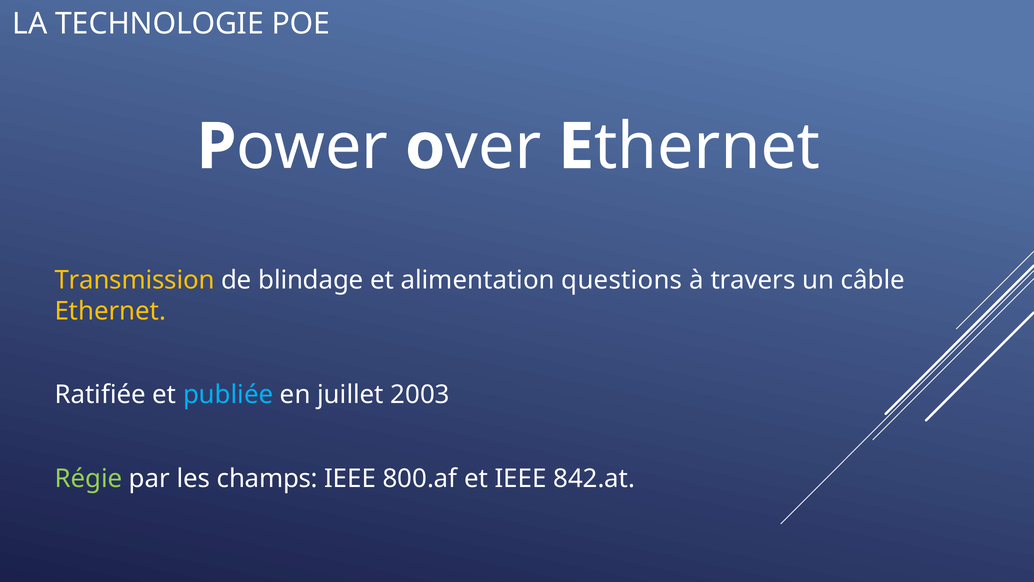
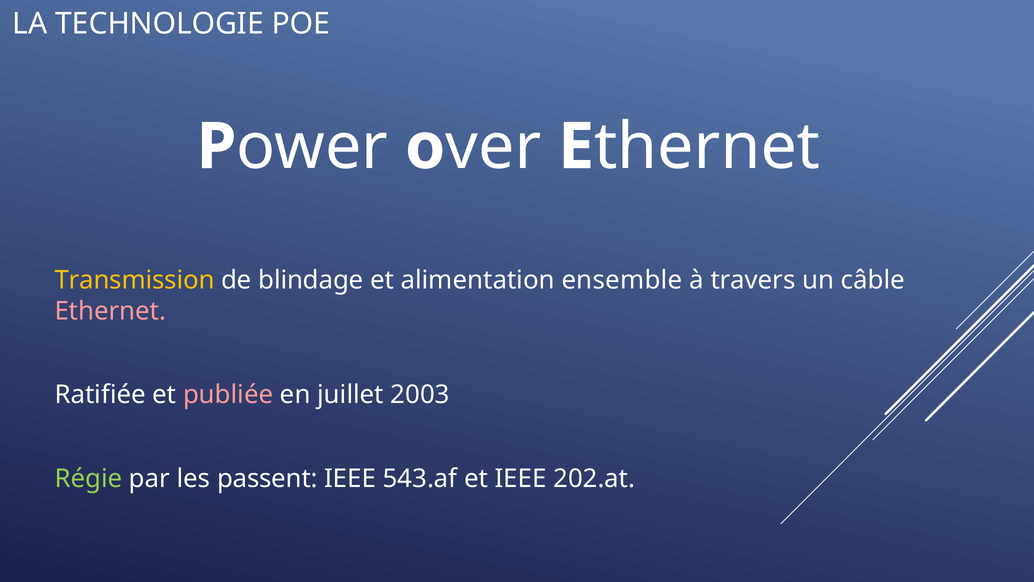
questions: questions -> ensemble (622, 280)
Ethernet colour: yellow -> pink (110, 311)
publiée colour: light blue -> pink (228, 395)
champs: champs -> passent (267, 478)
800.af: 800.af -> 543.af (420, 478)
842.at: 842.at -> 202.at (594, 478)
